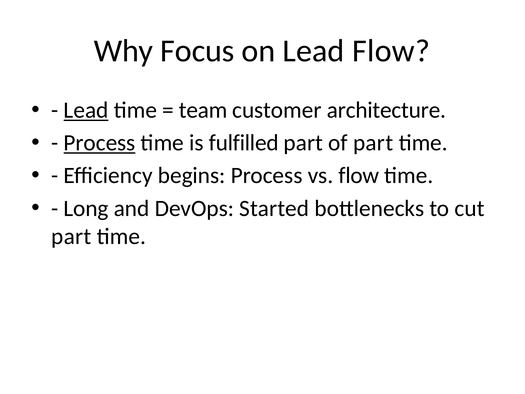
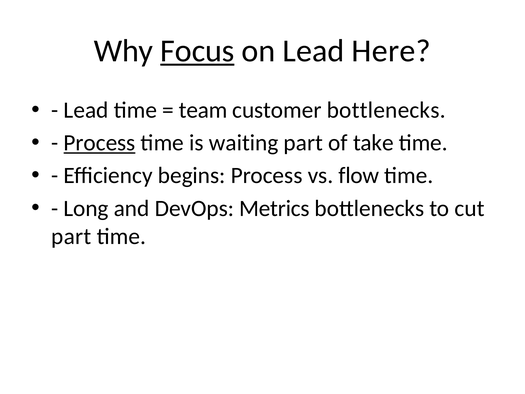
Focus underline: none -> present (197, 51)
Lead Flow: Flow -> Here (391, 51)
Lead underline: present -> none (86, 110)
customer architecture: architecture -> bottlenecks (386, 110)
fulfilled: fulfilled -> waiting (244, 143)
of part: part -> take (373, 143)
Started: Started -> Metrics (274, 208)
